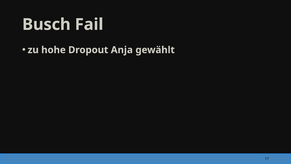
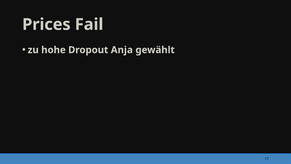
Busch: Busch -> Prices (46, 24)
